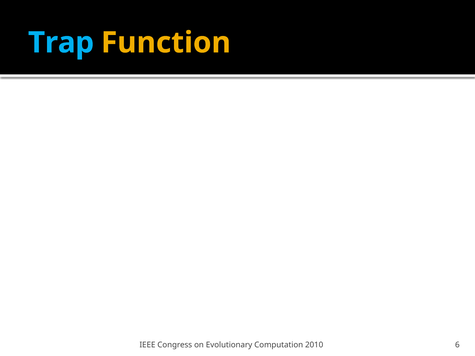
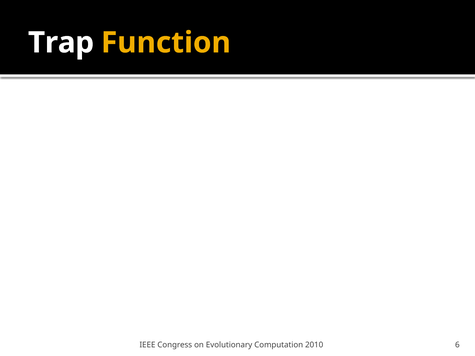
Trap colour: light blue -> white (61, 43)
